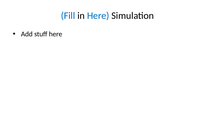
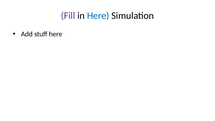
Fill colour: blue -> purple (68, 16)
